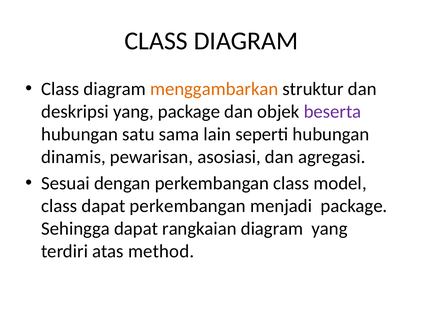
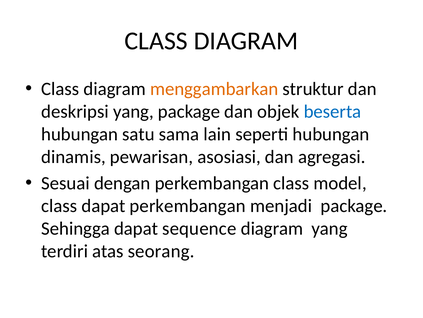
beserta colour: purple -> blue (333, 111)
rangkaian: rangkaian -> sequence (199, 228)
method: method -> seorang (161, 251)
